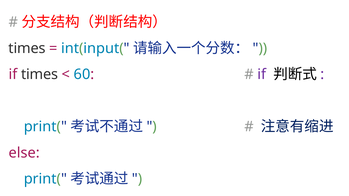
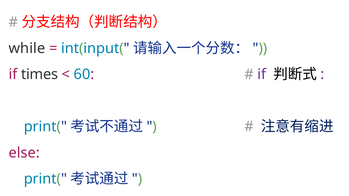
times: times -> while (27, 48)
